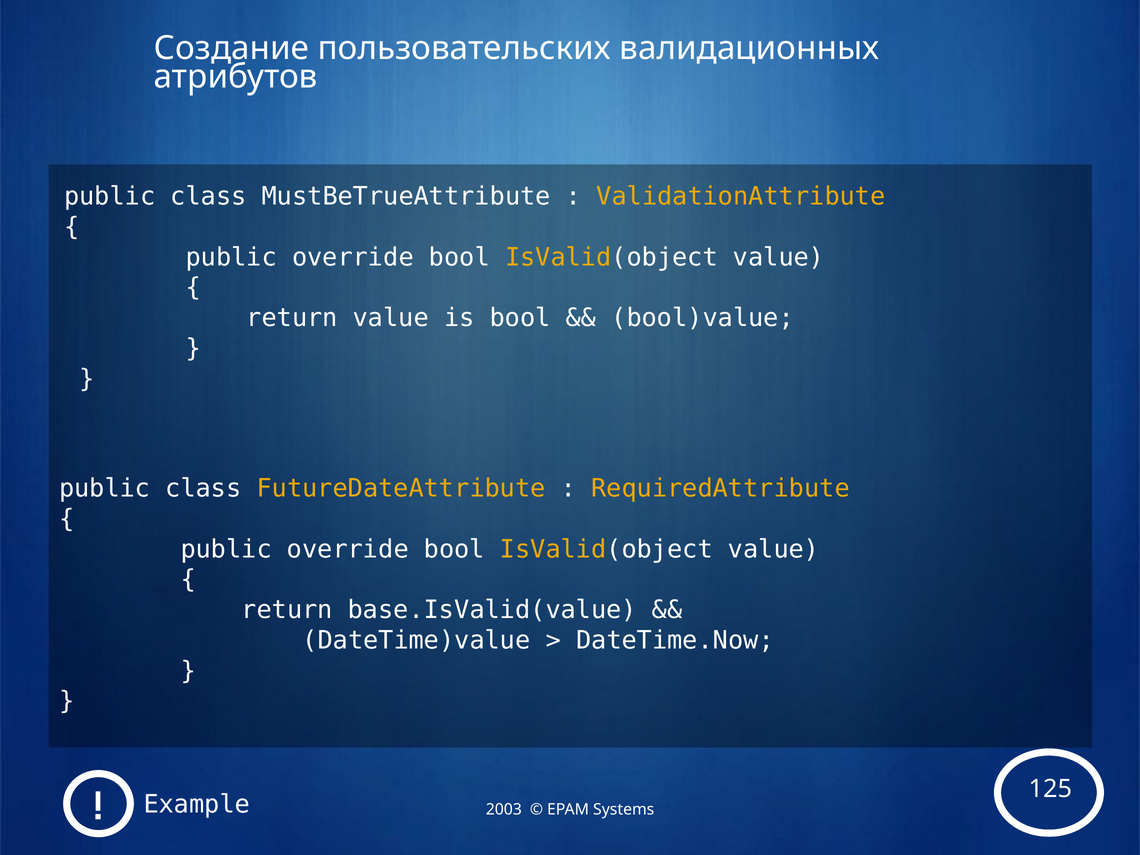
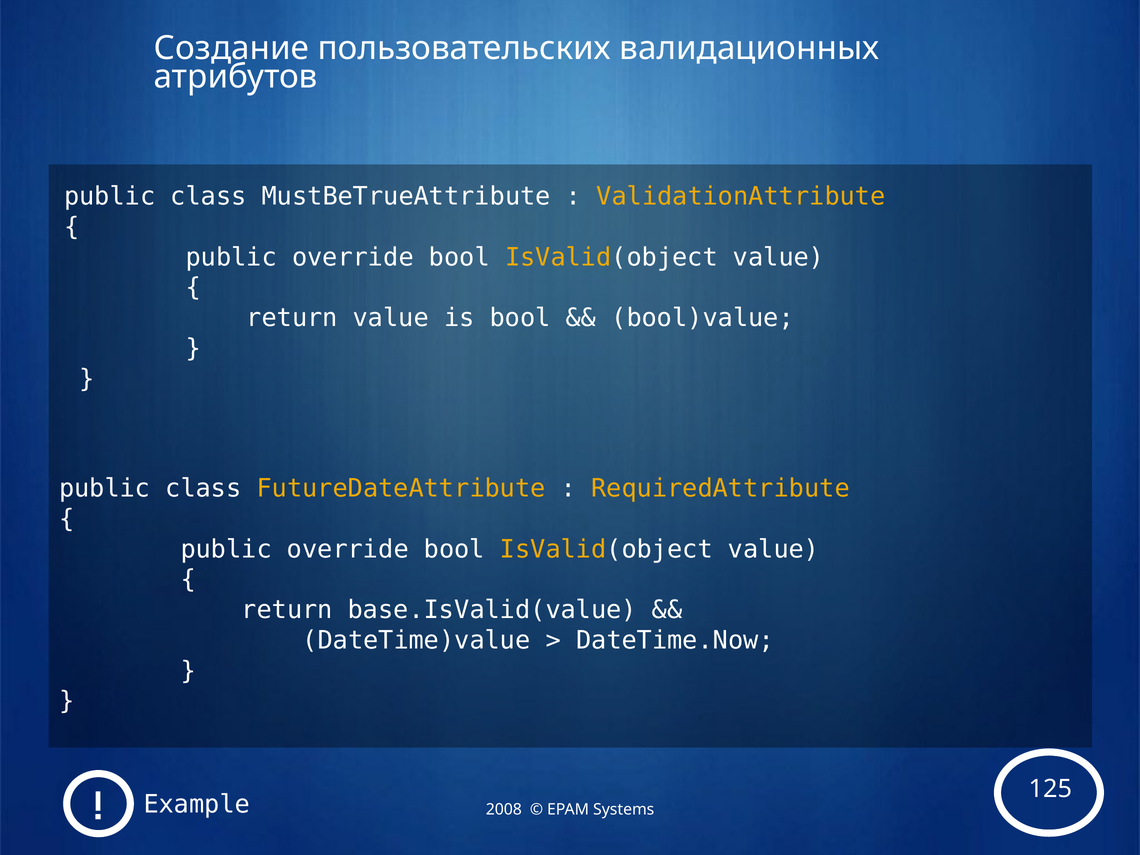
2003: 2003 -> 2008 (504, 810)
